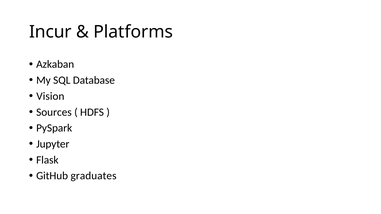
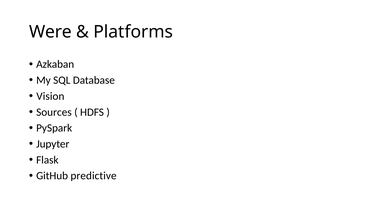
Incur: Incur -> Were (50, 32)
graduates: graduates -> predictive (94, 176)
